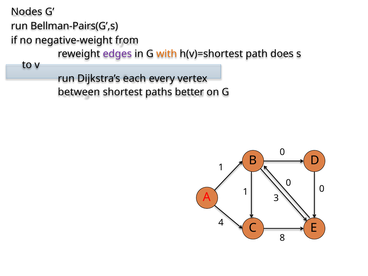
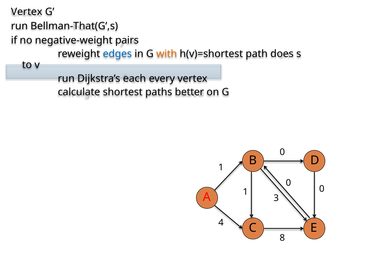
Nodes: Nodes -> Vertex (27, 12)
Bellman-Pairs(G’,s: Bellman-Pairs(G’,s -> Bellman-That(G’,s (74, 26)
from: from -> pairs (127, 40)
edges colour: purple -> blue (117, 54)
between: between -> calculate (79, 92)
